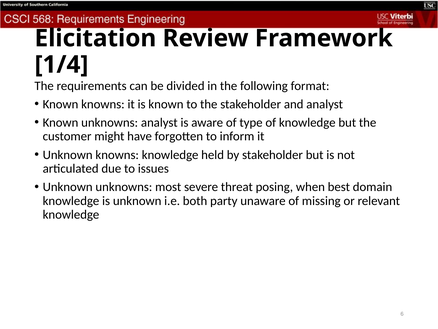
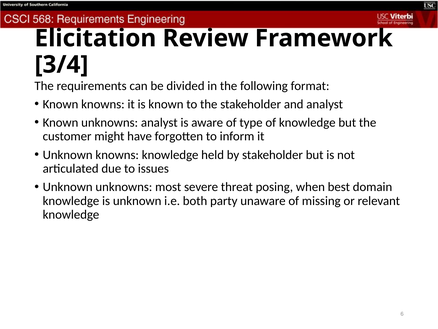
1/4: 1/4 -> 3/4 (61, 64)
